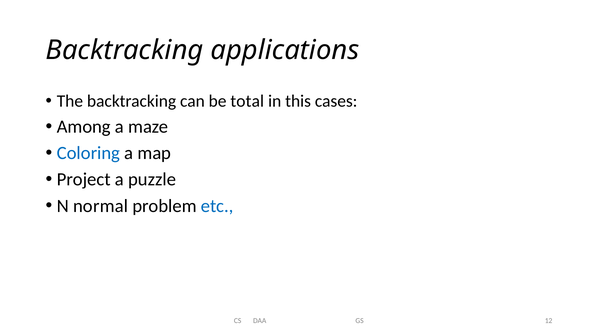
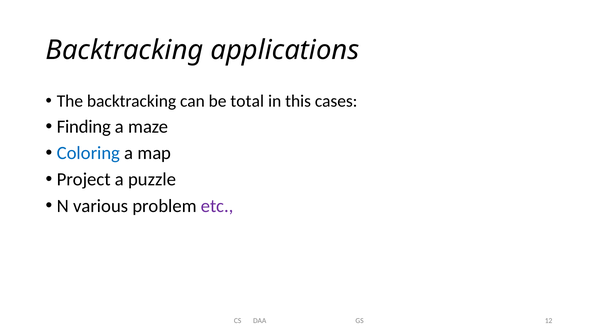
Among: Among -> Finding (84, 127)
normal: normal -> various (101, 206)
etc colour: blue -> purple (217, 206)
